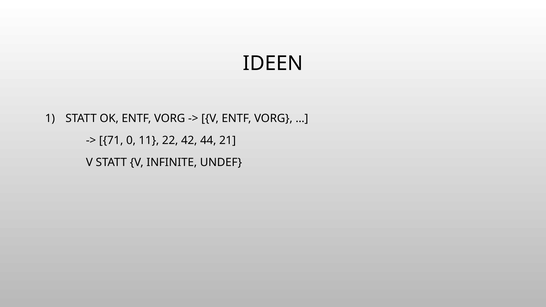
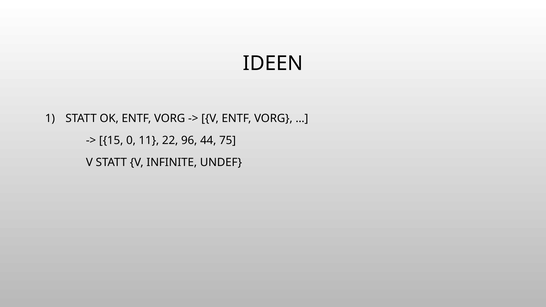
71: 71 -> 15 (111, 140)
42: 42 -> 96 (189, 140)
21: 21 -> 75 (228, 140)
